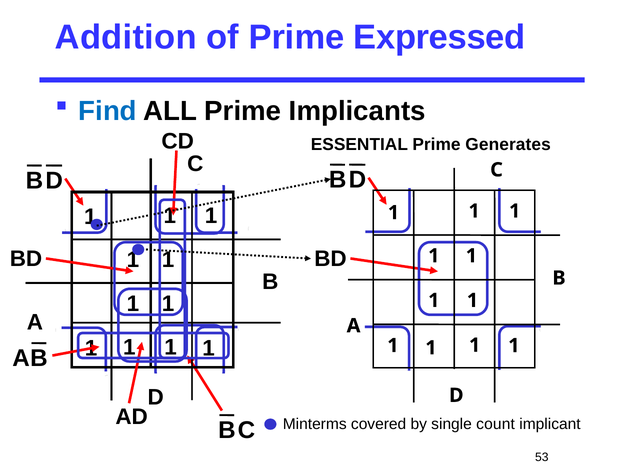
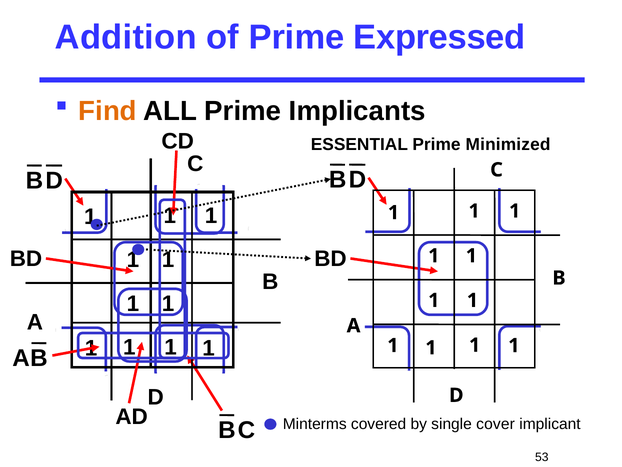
Find colour: blue -> orange (108, 111)
Generates: Generates -> Minimized (508, 144)
count: count -> cover (496, 424)
